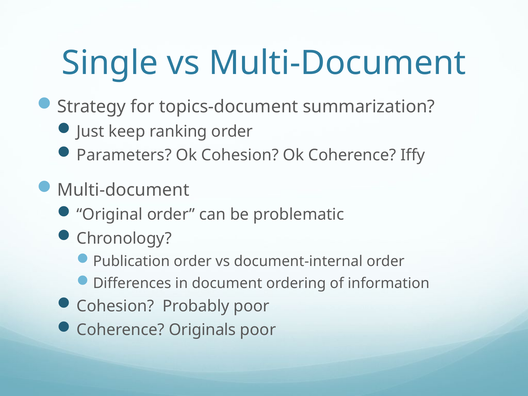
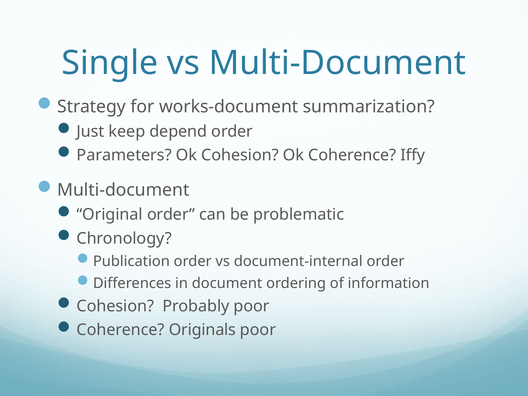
topics-document: topics-document -> works-document (229, 107)
ranking: ranking -> depend (178, 131)
